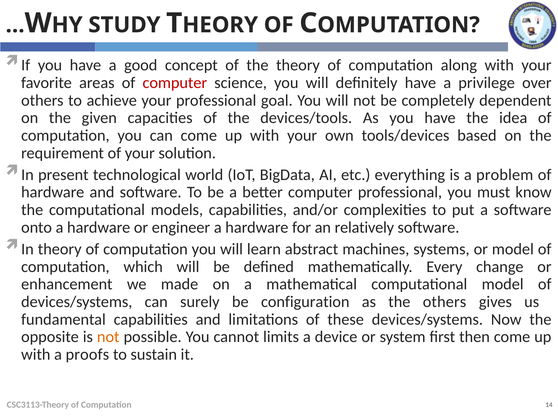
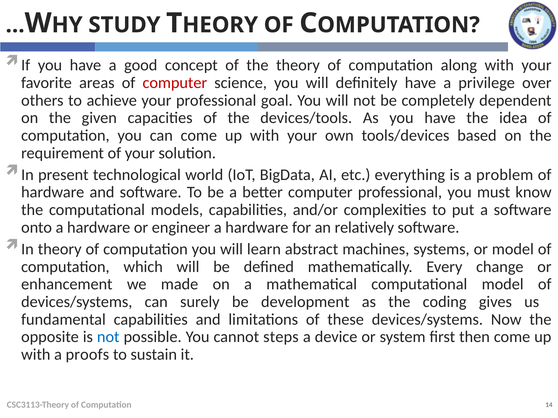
configuration: configuration -> development (305, 302)
the others: others -> coding (445, 302)
not colour: orange -> blue (108, 337)
limits: limits -> steps (281, 337)
